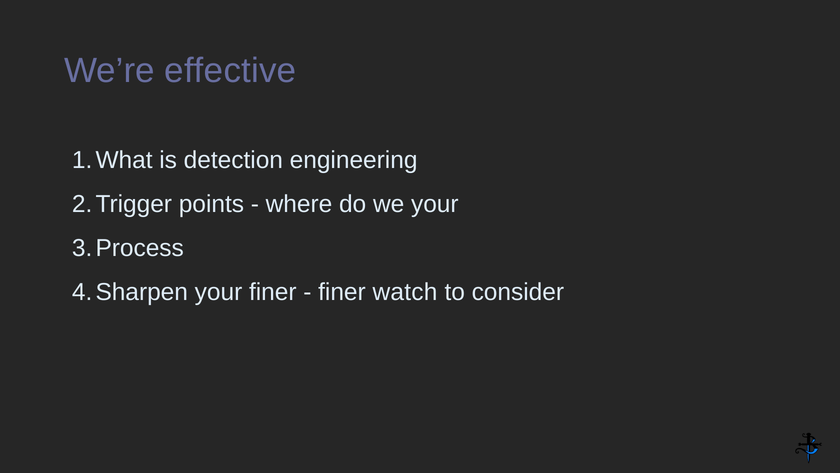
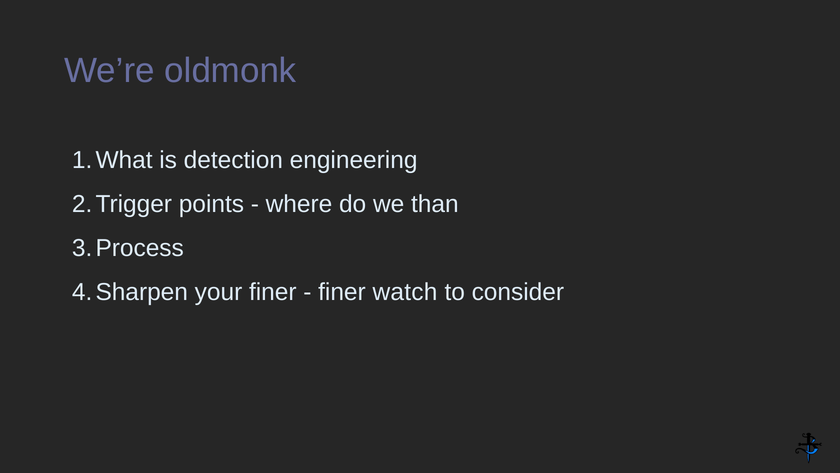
effective: effective -> oldmonk (230, 71)
we your: your -> than (435, 204)
